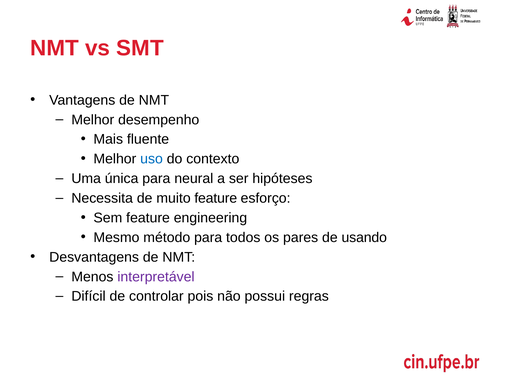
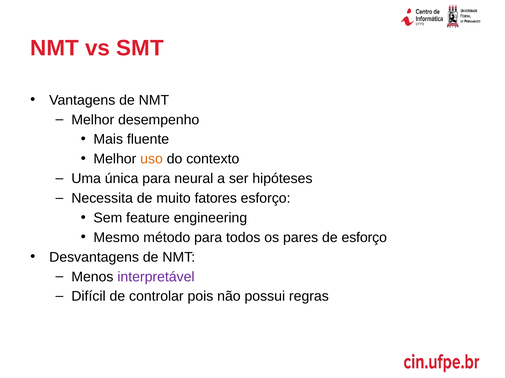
uso colour: blue -> orange (152, 159)
muito feature: feature -> fatores (216, 199)
de usando: usando -> esforço (364, 238)
